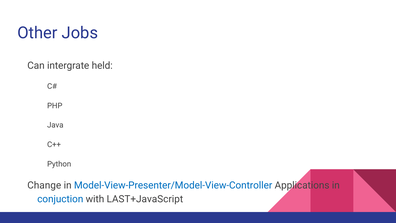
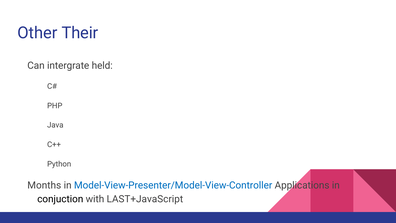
Jobs: Jobs -> Their (80, 33)
Change: Change -> Months (44, 185)
conjuction colour: blue -> black (60, 199)
